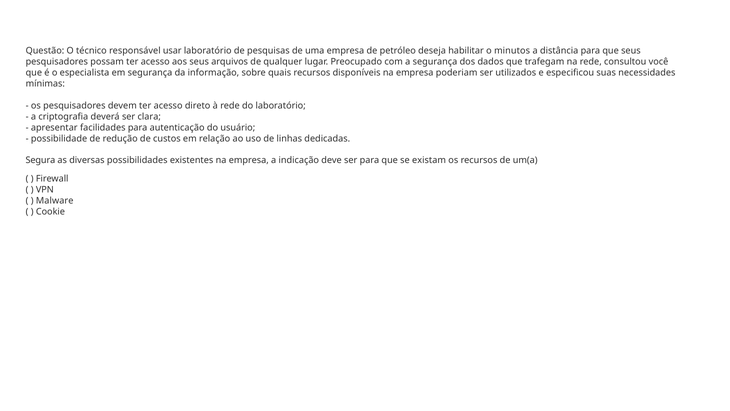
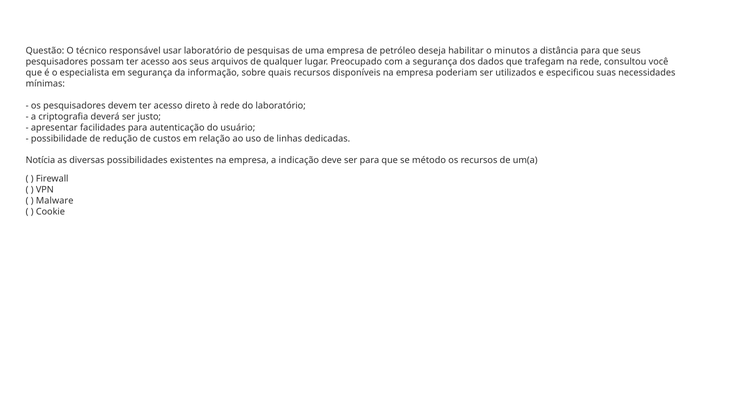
clara: clara -> justo (149, 117)
Segura: Segura -> Notícia (40, 160)
existam: existam -> método (429, 160)
